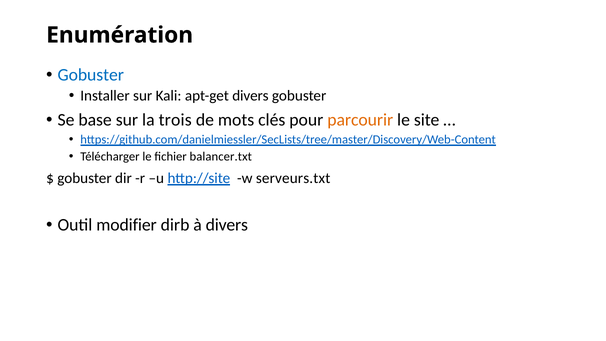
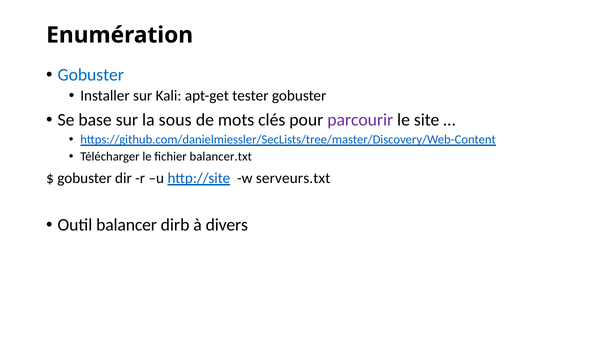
apt-get divers: divers -> tester (250, 96)
trois: trois -> sous (175, 120)
parcourir colour: orange -> purple (360, 120)
modifier: modifier -> balancer (127, 225)
